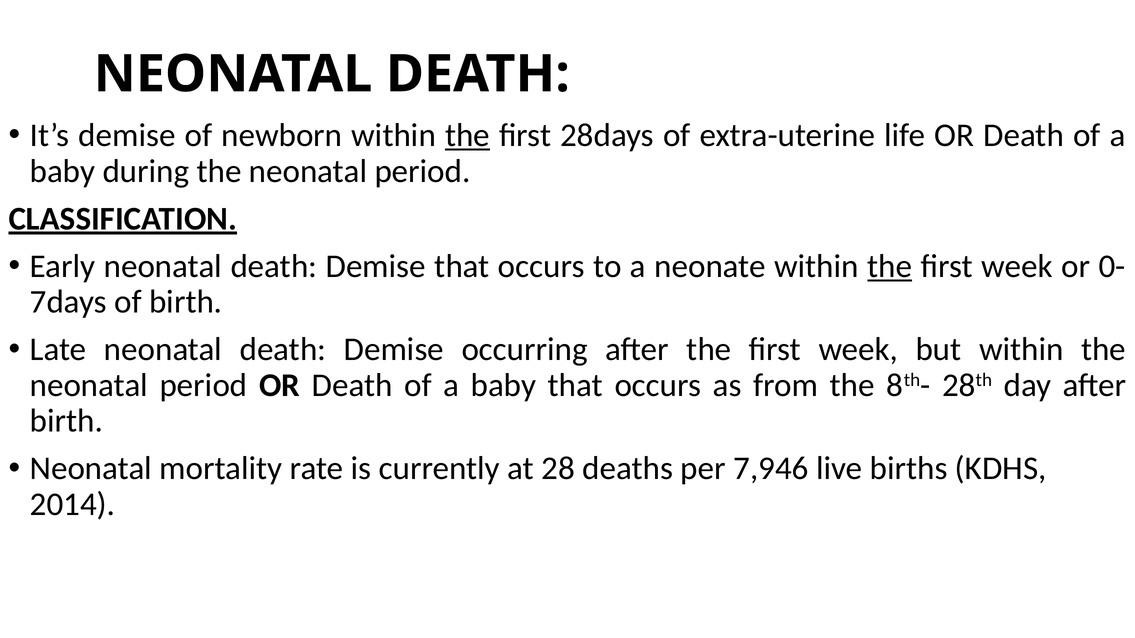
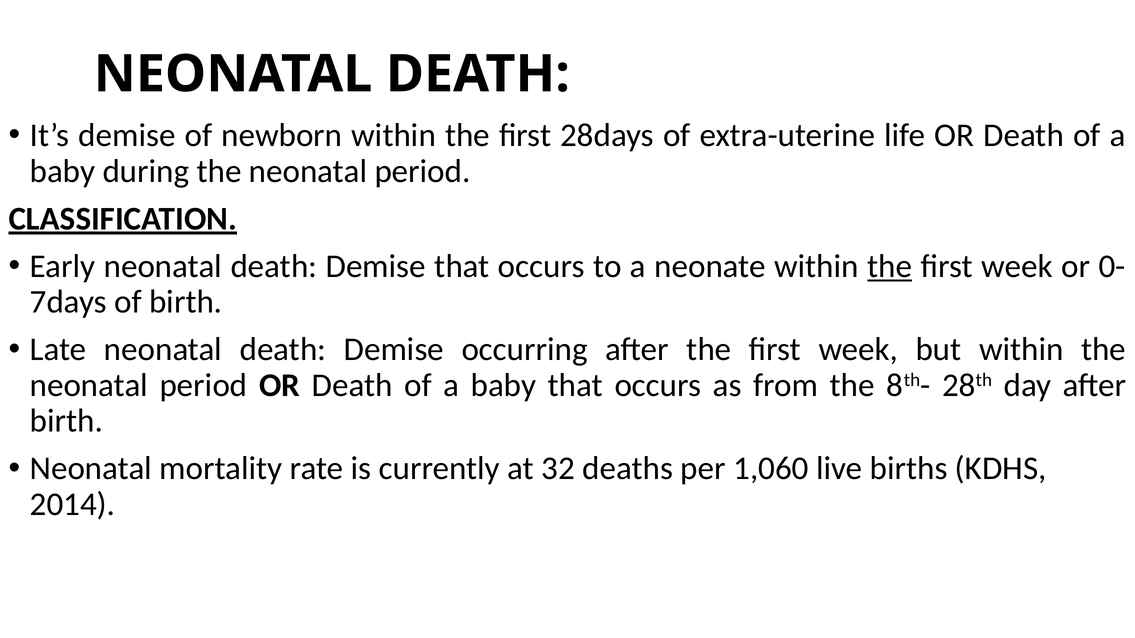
the underline: present -> none (467, 135)
28: 28 -> 32 (558, 469)
7,946: 7,946 -> 1,060 (771, 469)
